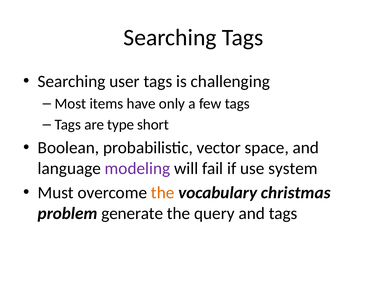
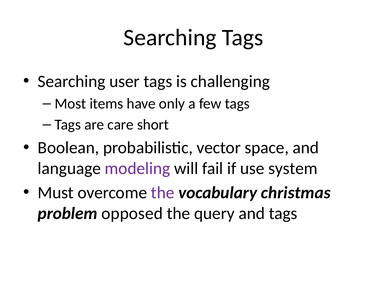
type: type -> care (121, 124)
the colour: orange -> purple (163, 192)
generate: generate -> opposed (132, 213)
